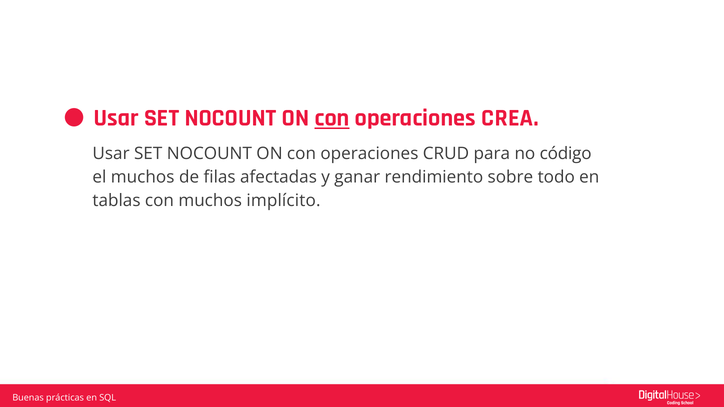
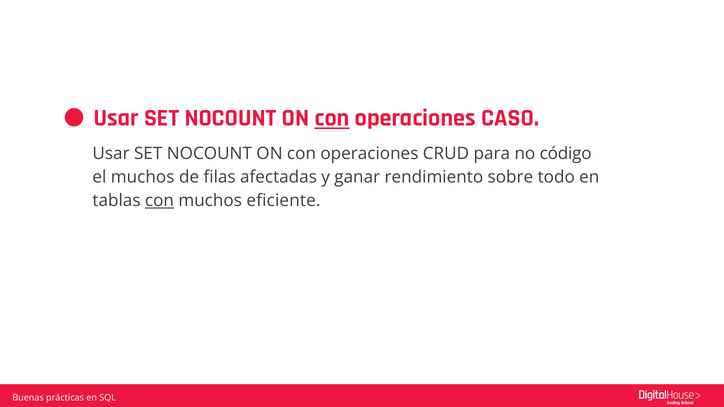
CREA: CREA -> CASO (510, 118)
con underline: none -> present (159, 201)
implícito: implícito -> eficiente (283, 201)
